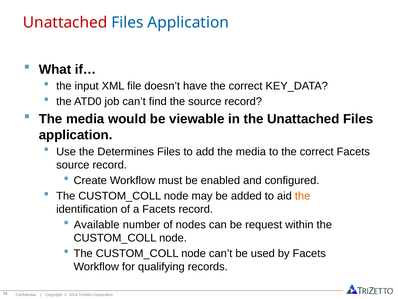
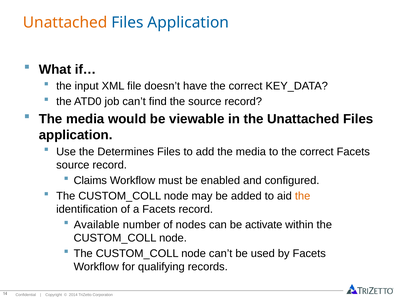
Unattached colour: red -> orange (65, 22)
Create: Create -> Claims (90, 180)
request: request -> activate (264, 224)
